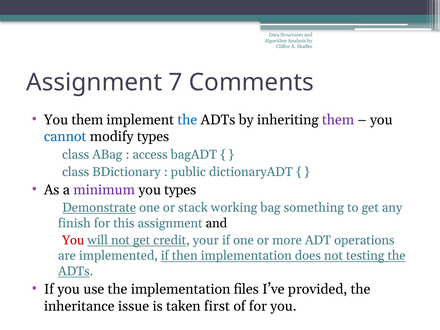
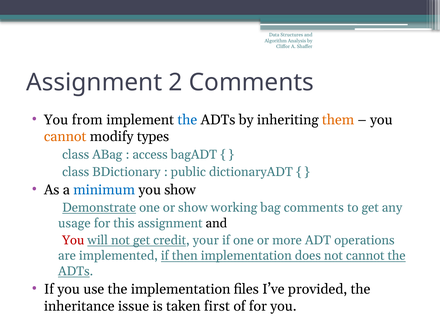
7: 7 -> 2 (176, 82)
You them: them -> from (87, 120)
them colour: purple -> orange (338, 120)
cannot colour: blue -> orange (65, 137)
minimum colour: purple -> blue (104, 190)
you types: types -> show (180, 190)
or stack: stack -> show (193, 208)
bag something: something -> comments (314, 208)
finish: finish -> usage (74, 223)
not testing: testing -> cannot (365, 256)
